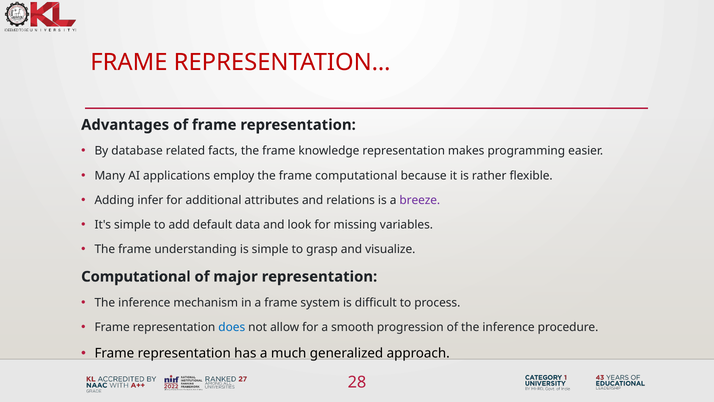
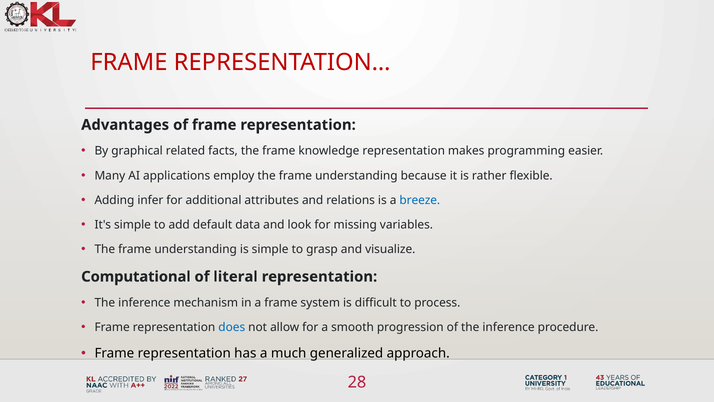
database: database -> graphical (137, 151)
employ the frame computational: computational -> understanding (356, 175)
breeze colour: purple -> blue (420, 200)
major: major -> literal (236, 276)
